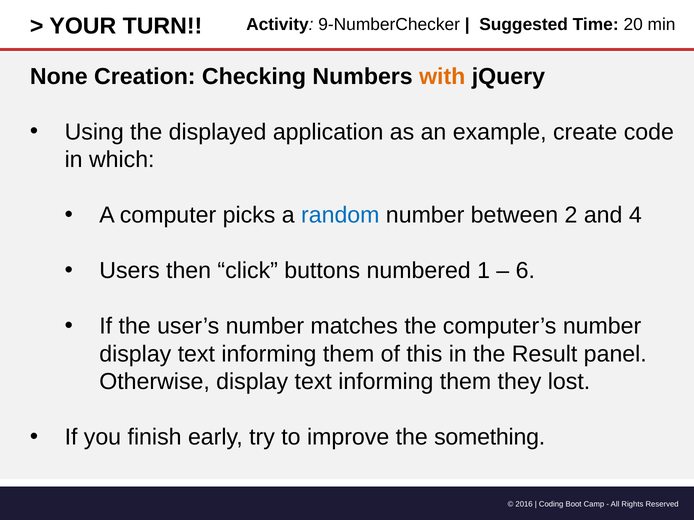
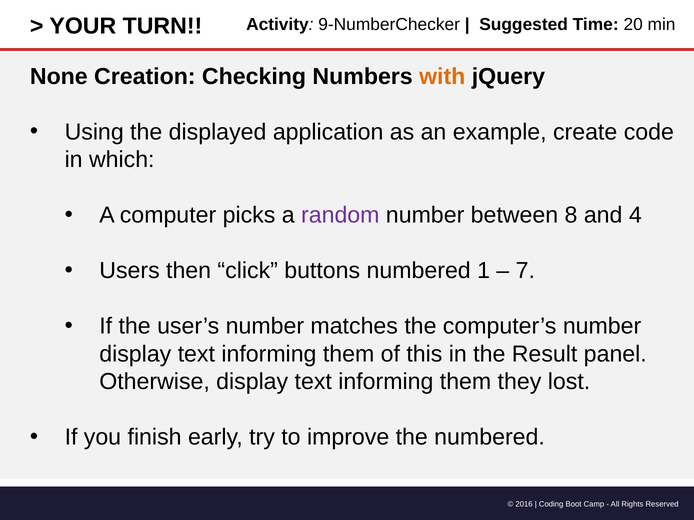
random colour: blue -> purple (340, 216)
2: 2 -> 8 (571, 216)
6: 6 -> 7 (525, 271)
the something: something -> numbered (490, 438)
